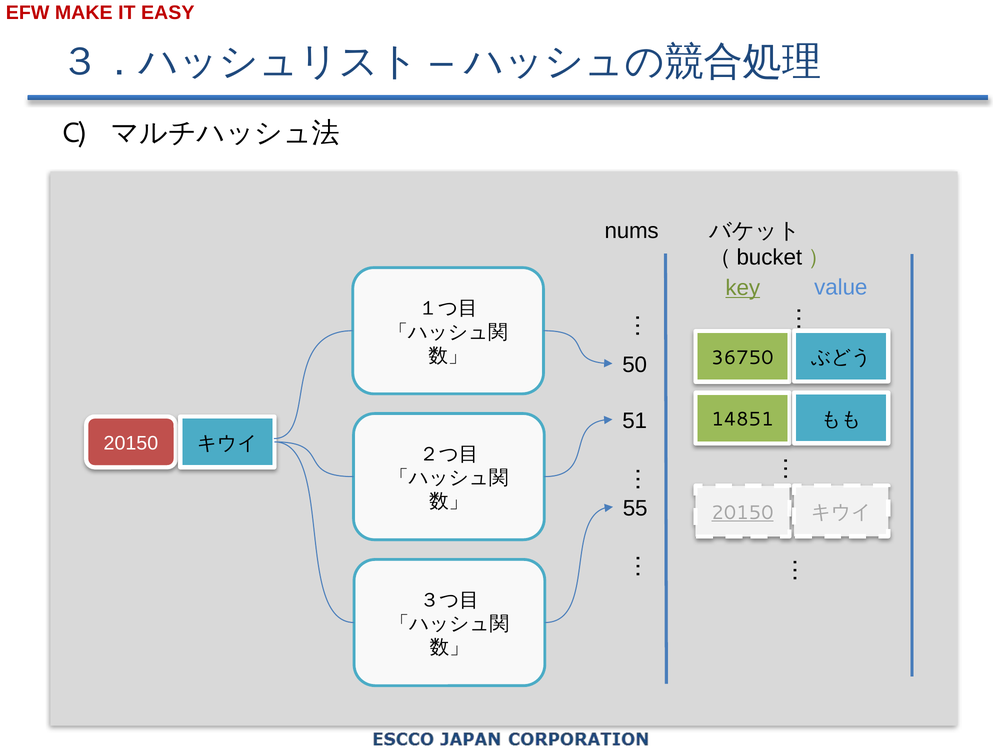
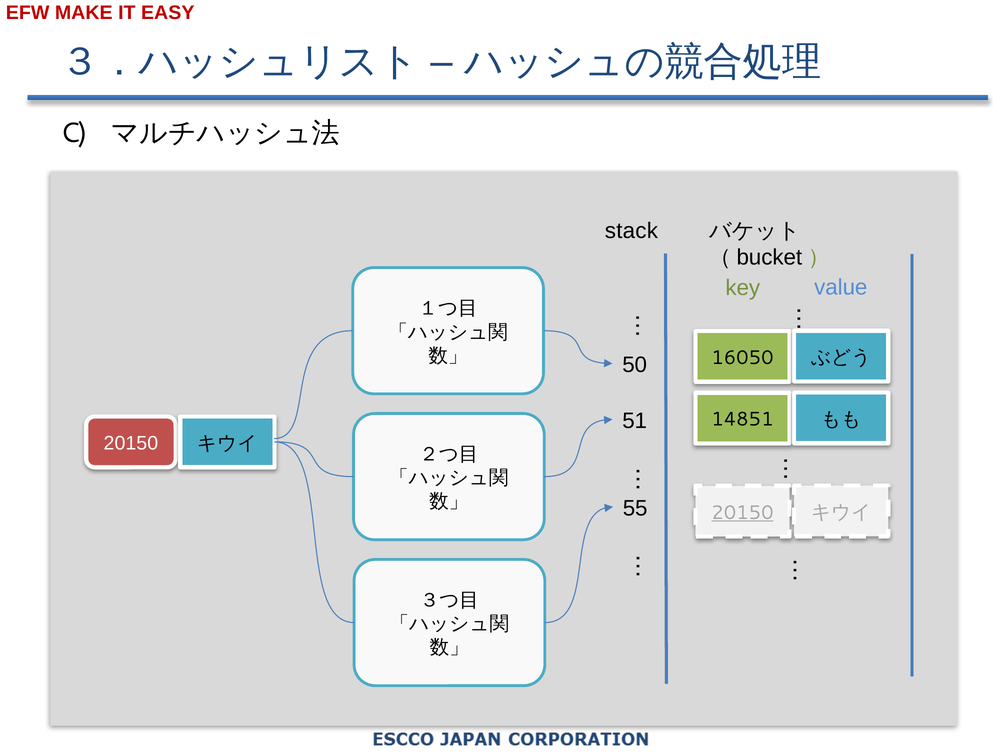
nums: nums -> stack (631, 231)
key underline: present -> none (743, 288)
36750: 36750 -> 16050 (742, 358)
